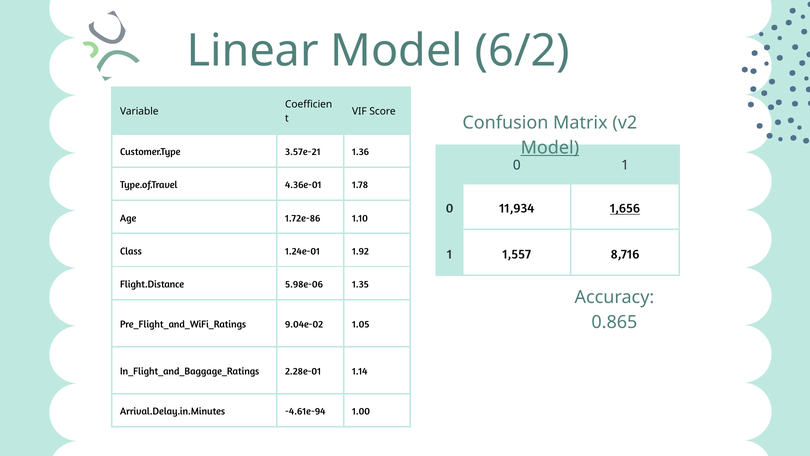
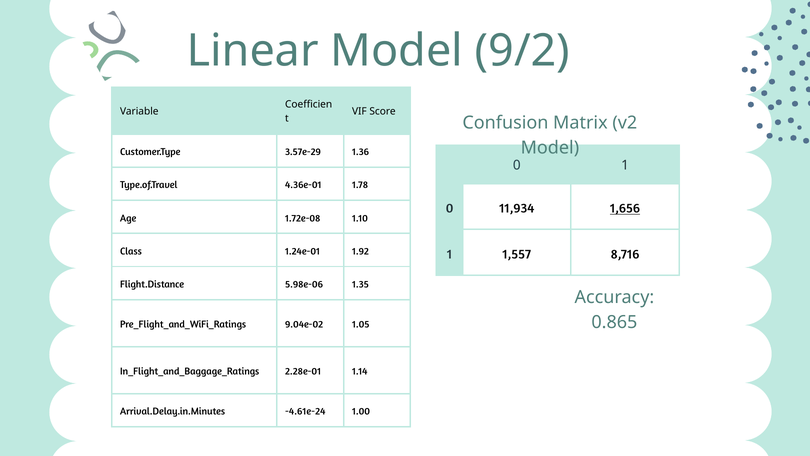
6/2: 6/2 -> 9/2 (522, 51)
Model underline: present -> none (550, 148)
3.57e-21: 3.57e-21 -> 3.57e-29 (303, 152)
1.72e-86: 1.72e-86 -> 1.72e-08 (303, 218)
-4.61e-94: -4.61e-94 -> -4.61e-24 (305, 411)
